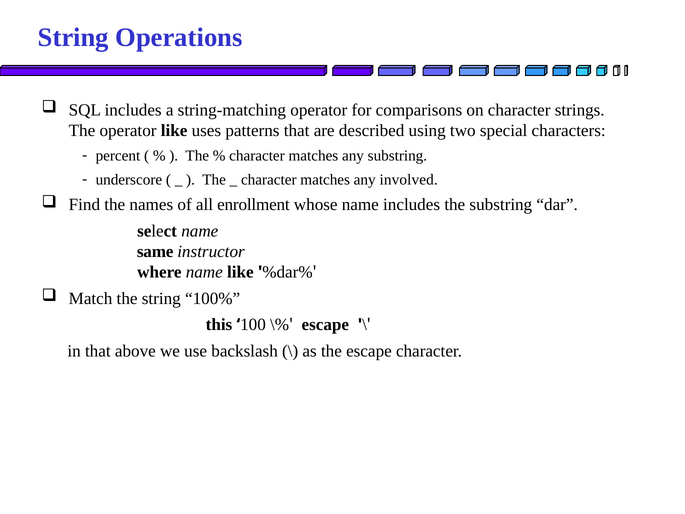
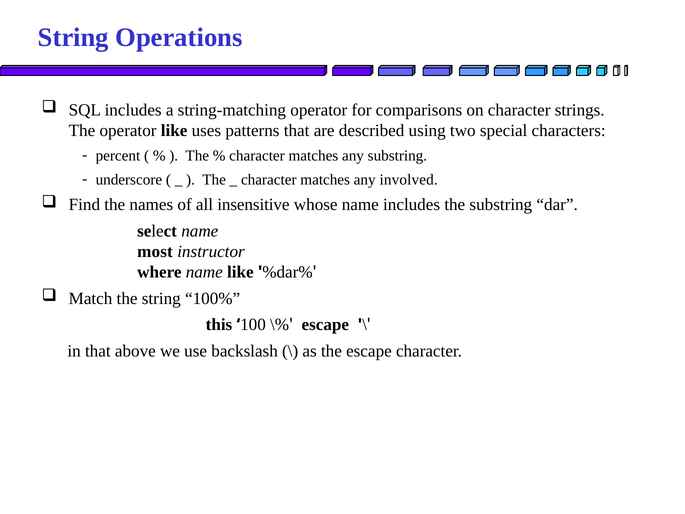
enrollment: enrollment -> insensitive (253, 205)
same: same -> most (155, 251)
